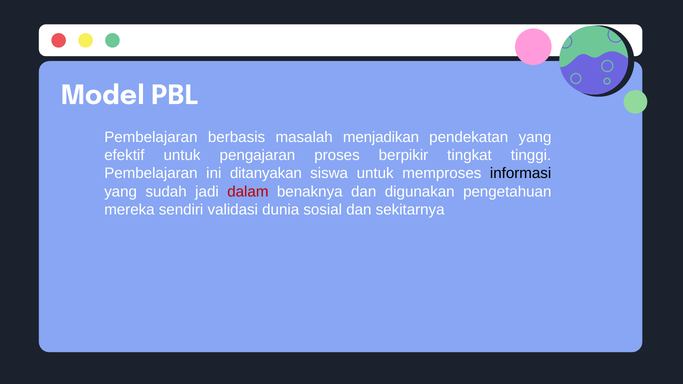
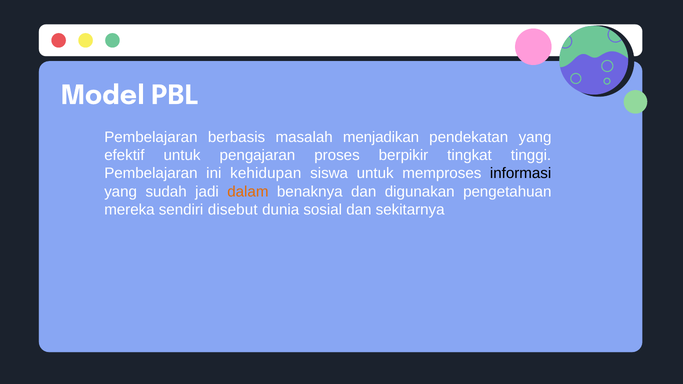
ditanyakan: ditanyakan -> kehidupan (266, 173)
dalam colour: red -> orange (248, 192)
validasi: validasi -> disebut (233, 210)
